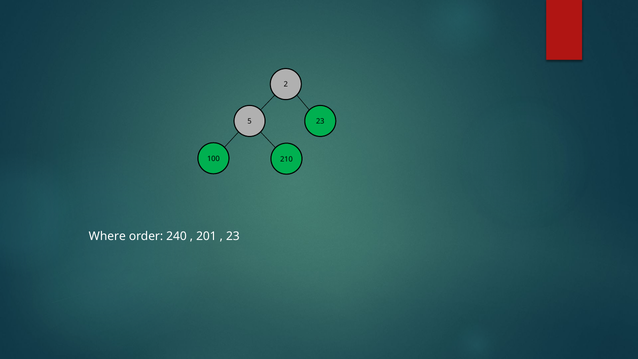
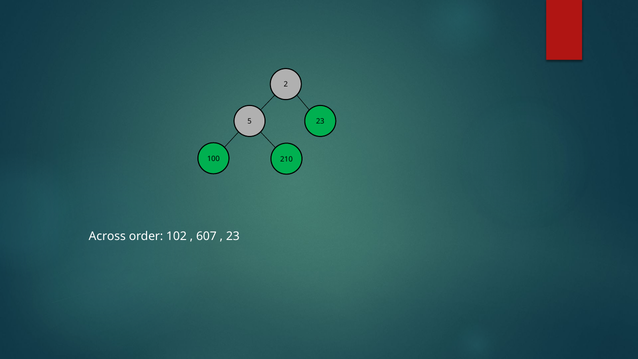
Where: Where -> Across (107, 236)
240: 240 -> 102 (176, 236)
201: 201 -> 607 (206, 236)
